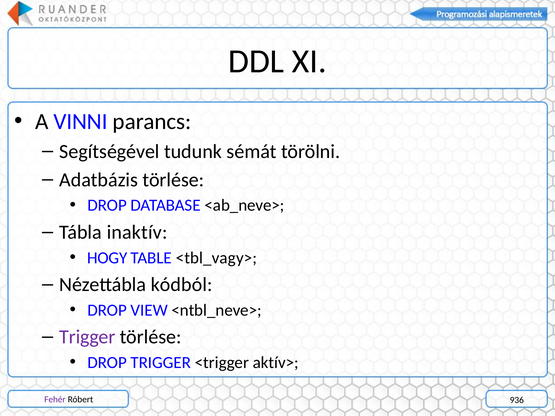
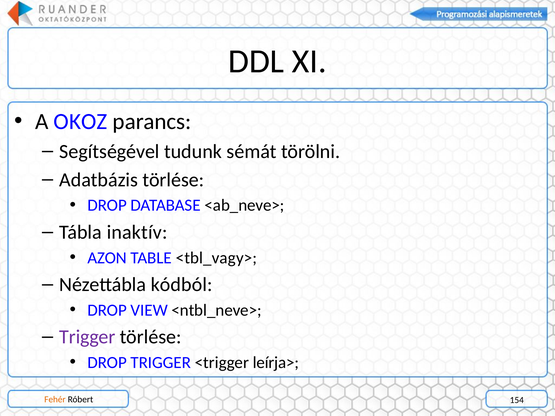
VINNI: VINNI -> OKOZ (80, 121)
HOGY: HOGY -> AZON (107, 258)
aktív>: aktív> -> leírja> (276, 363)
Fehér colour: purple -> orange (55, 400)
936: 936 -> 154 (517, 400)
